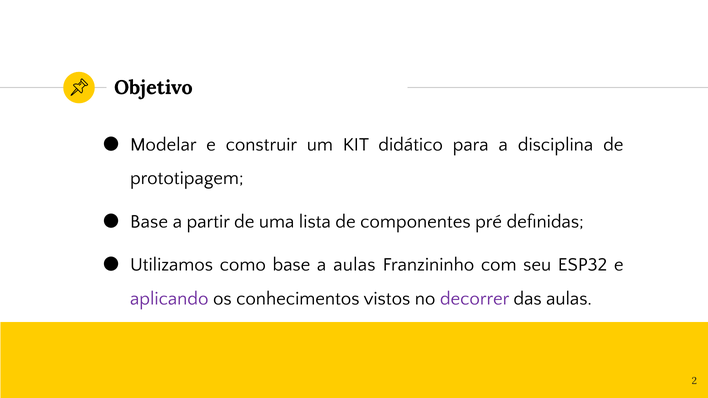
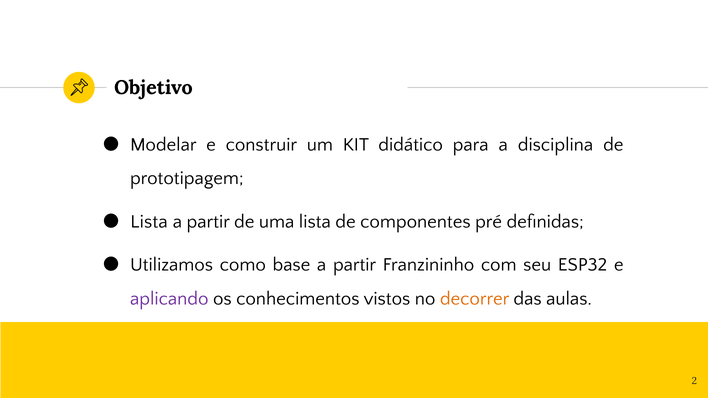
Base: Base -> Lista (149, 222)
base a aulas: aulas -> partir (355, 265)
decorrer colour: purple -> orange (475, 299)
